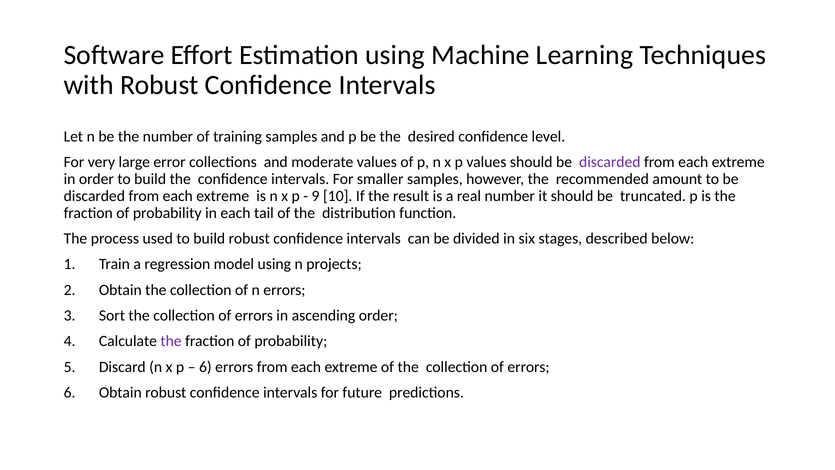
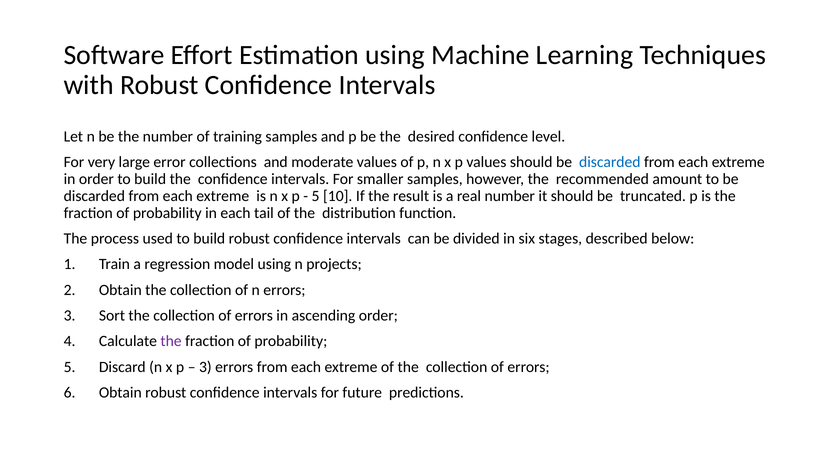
discarded colour: purple -> blue (610, 162)
9: 9 -> 5 (316, 196)
6: 6 -> 3 (205, 367)
